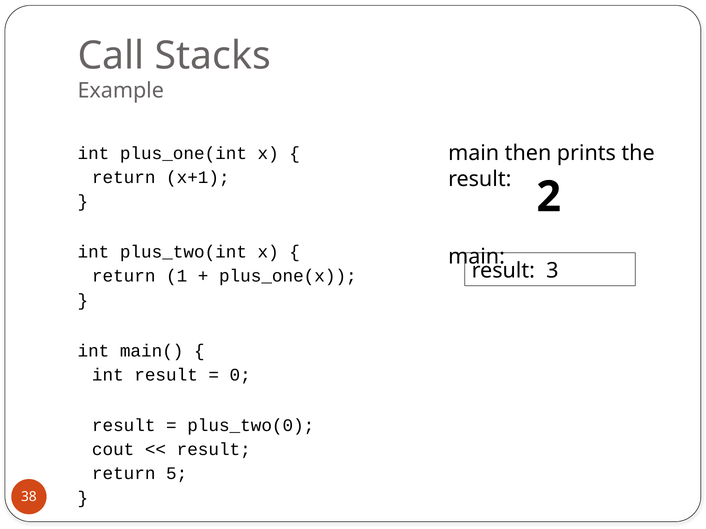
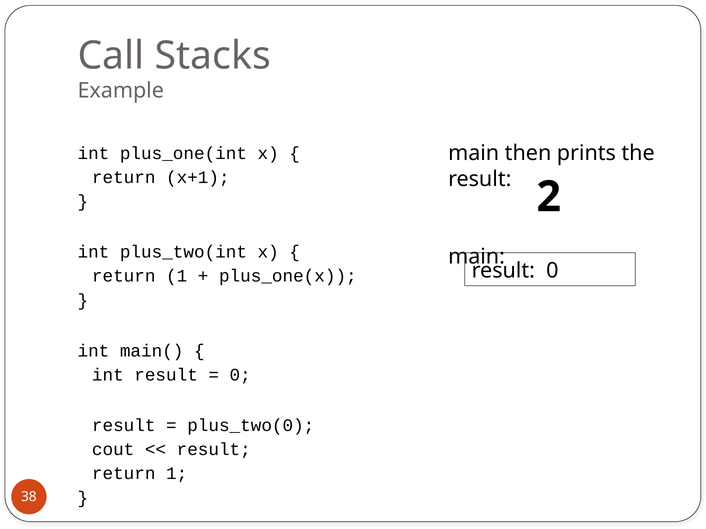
result 3: 3 -> 0 (552, 271)
5: 5 -> 1 (177, 474)
